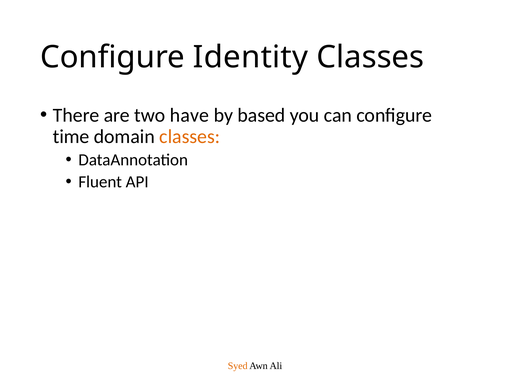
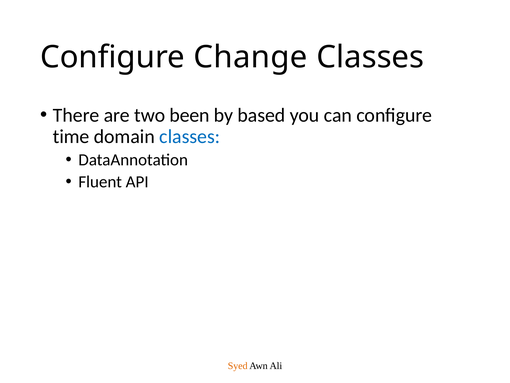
Identity: Identity -> Change (251, 57)
have: have -> been (190, 115)
classes colour: orange -> blue (190, 136)
